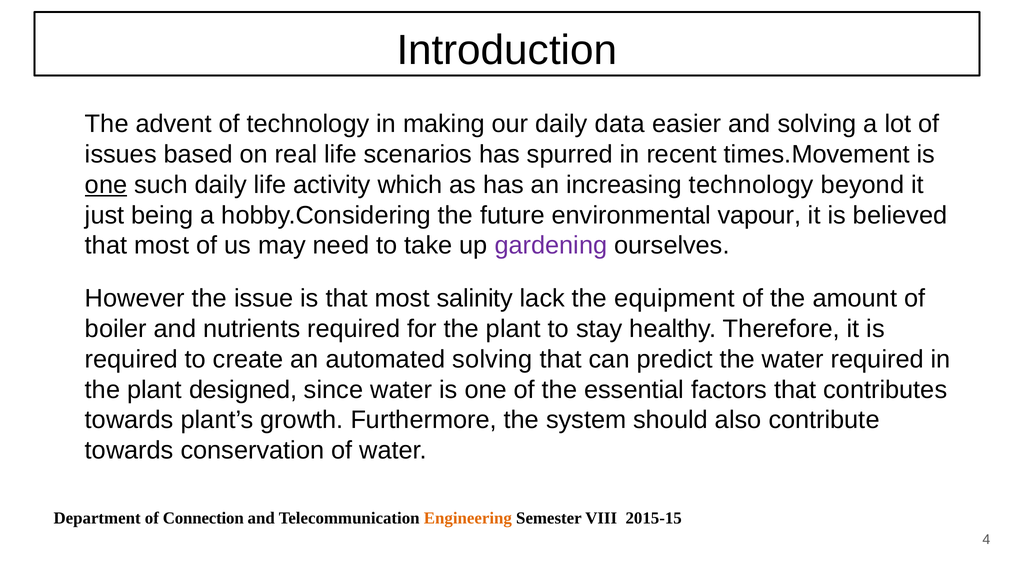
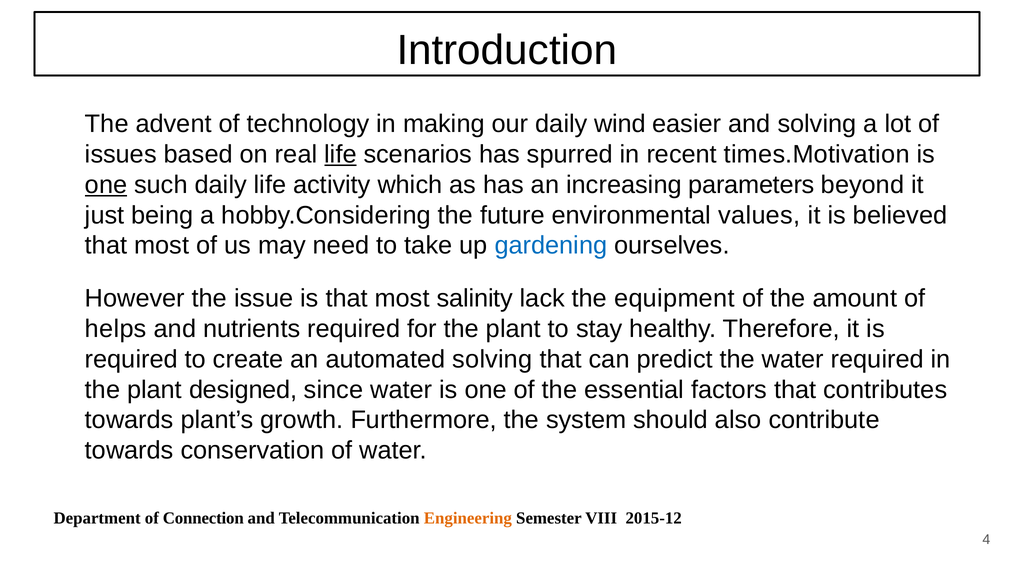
data: data -> wind (620, 124)
life underline: none -> present (340, 154)
times.Movement: times.Movement -> times.Motivation (817, 154)
increasing technology: technology -> parameters (751, 185)
vapour: vapour -> values (759, 215)
gardening colour: purple -> blue (551, 246)
boiler: boiler -> helps (116, 329)
2015-15: 2015-15 -> 2015-12 (654, 519)
